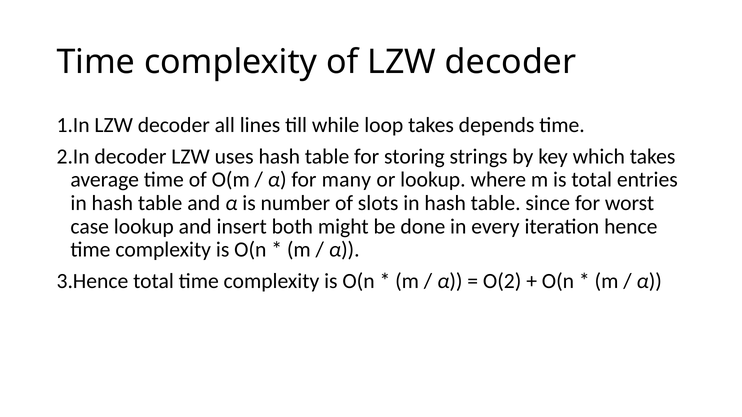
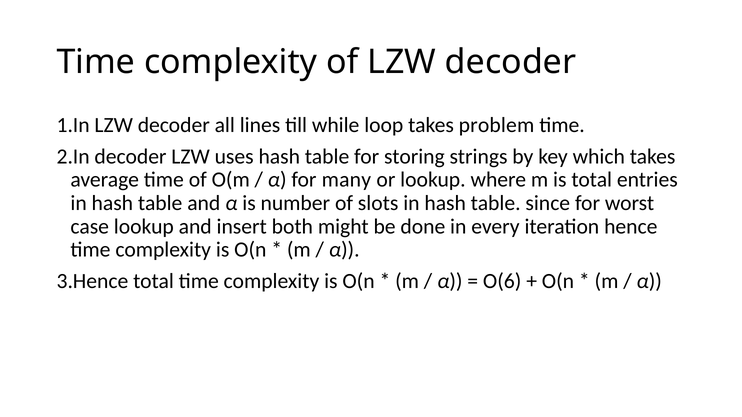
depends: depends -> problem (497, 125)
O(2: O(2 -> O(6 (502, 281)
